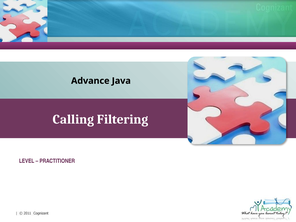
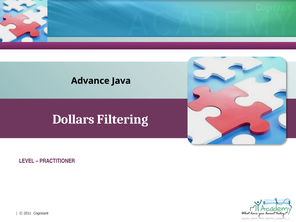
Calling: Calling -> Dollars (73, 119)
